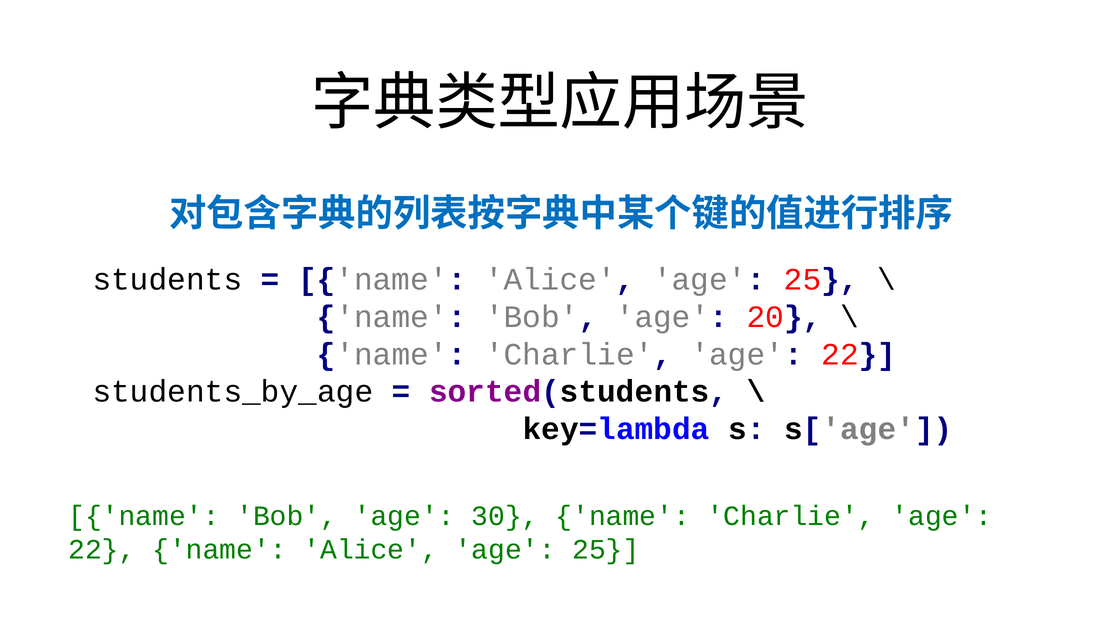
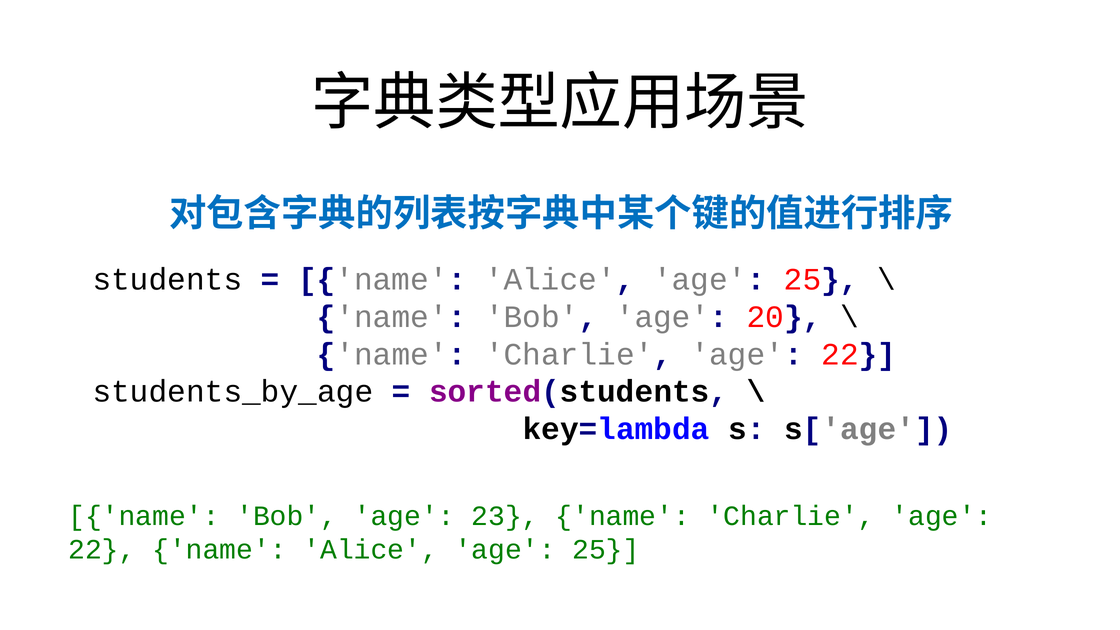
30: 30 -> 23 (505, 516)
